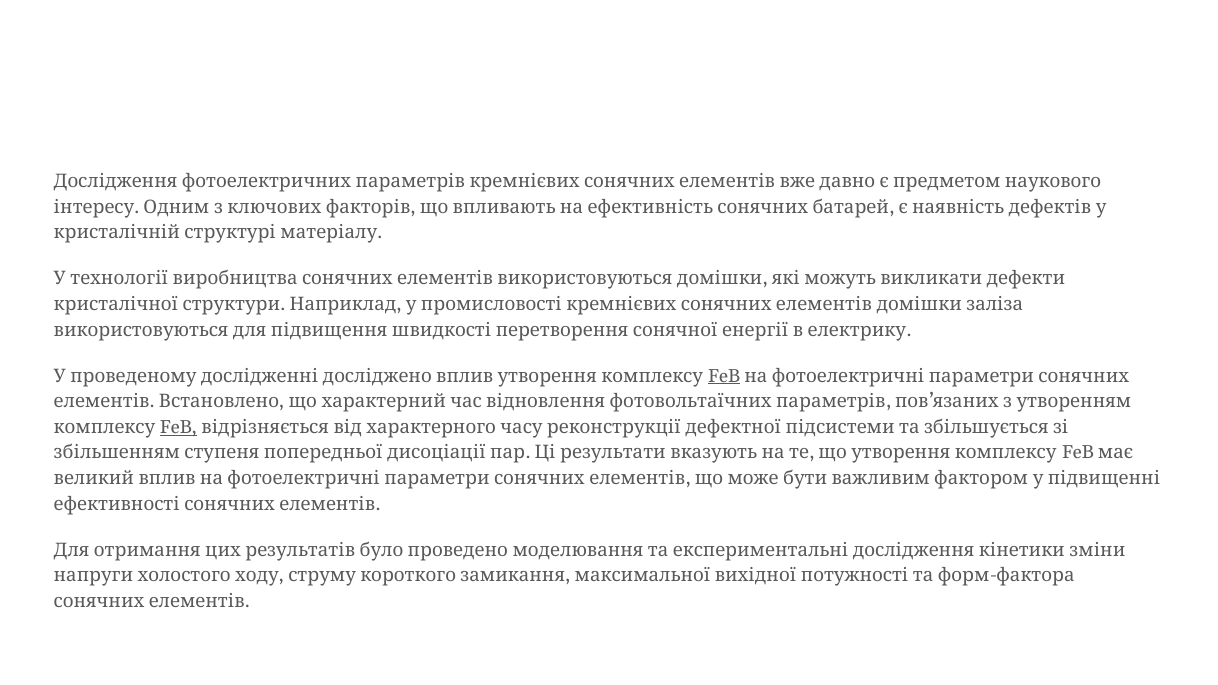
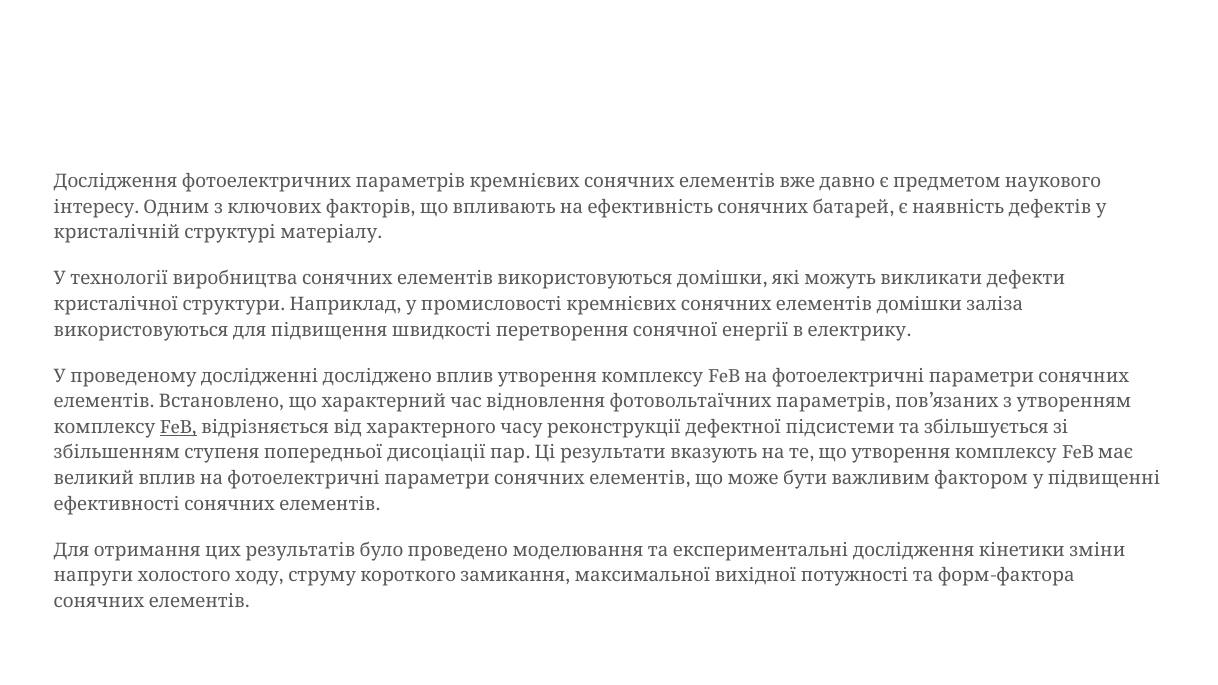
FeB underline: present -> none (724, 376)
